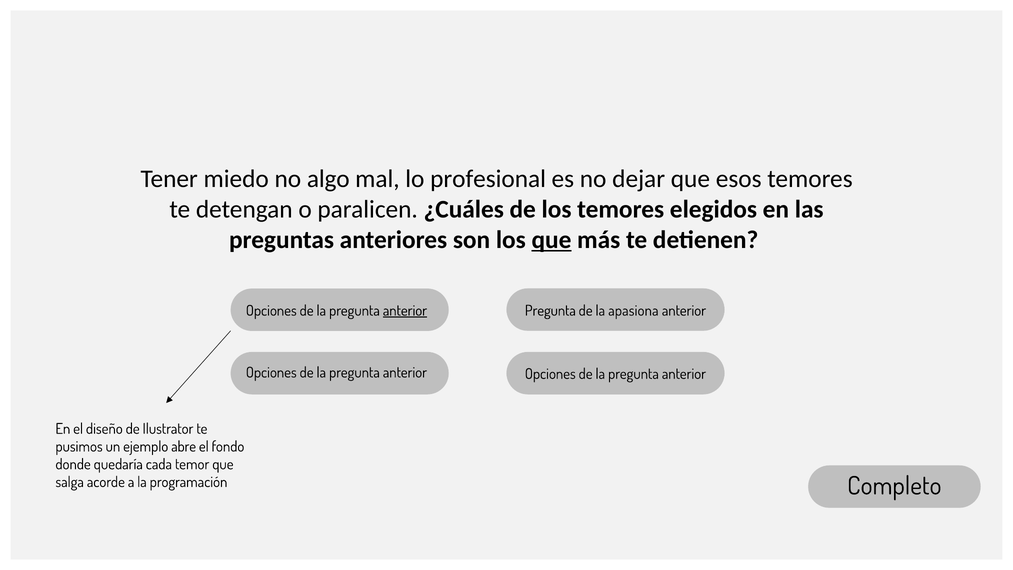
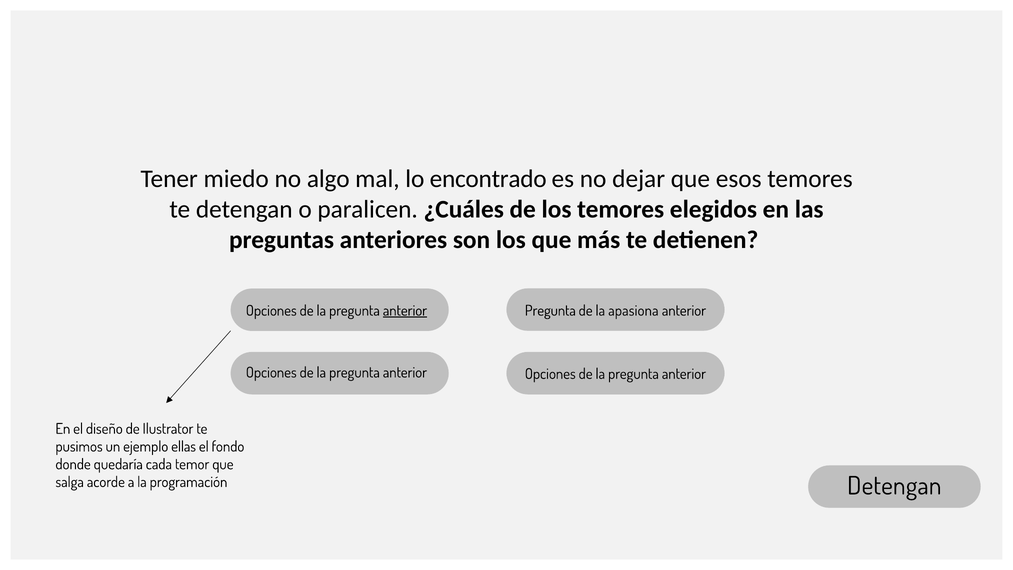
profesional: profesional -> encontrado (488, 179)
que underline: present -> none (551, 240)
abre: abre -> ellas (184, 447)
Completo: Completo -> Detengan (894, 486)
